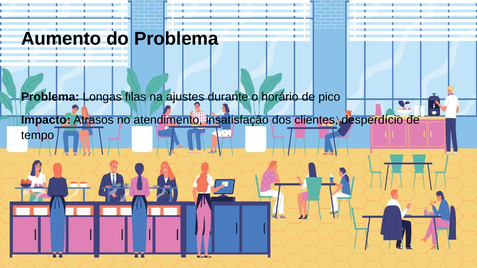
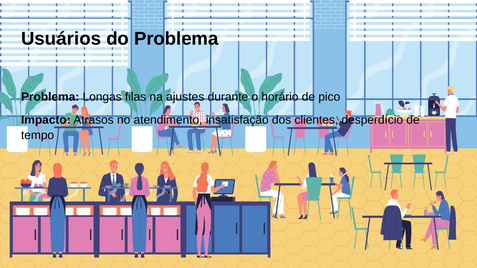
Aumento: Aumento -> Usuários (61, 39)
